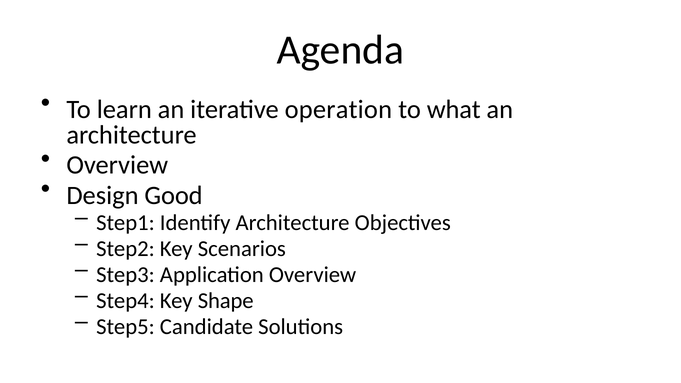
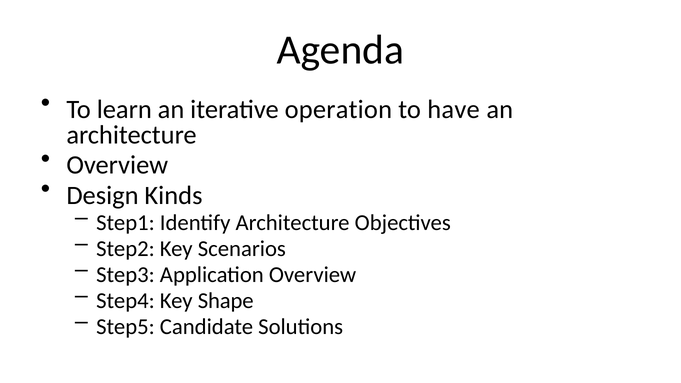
what: what -> have (454, 109)
Good: Good -> Kinds (173, 195)
